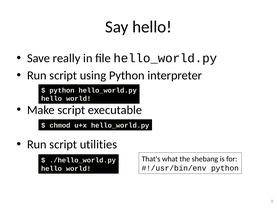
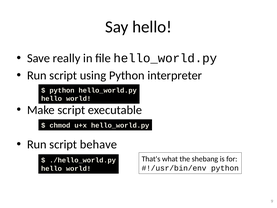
utilities: utilities -> behave (98, 144)
